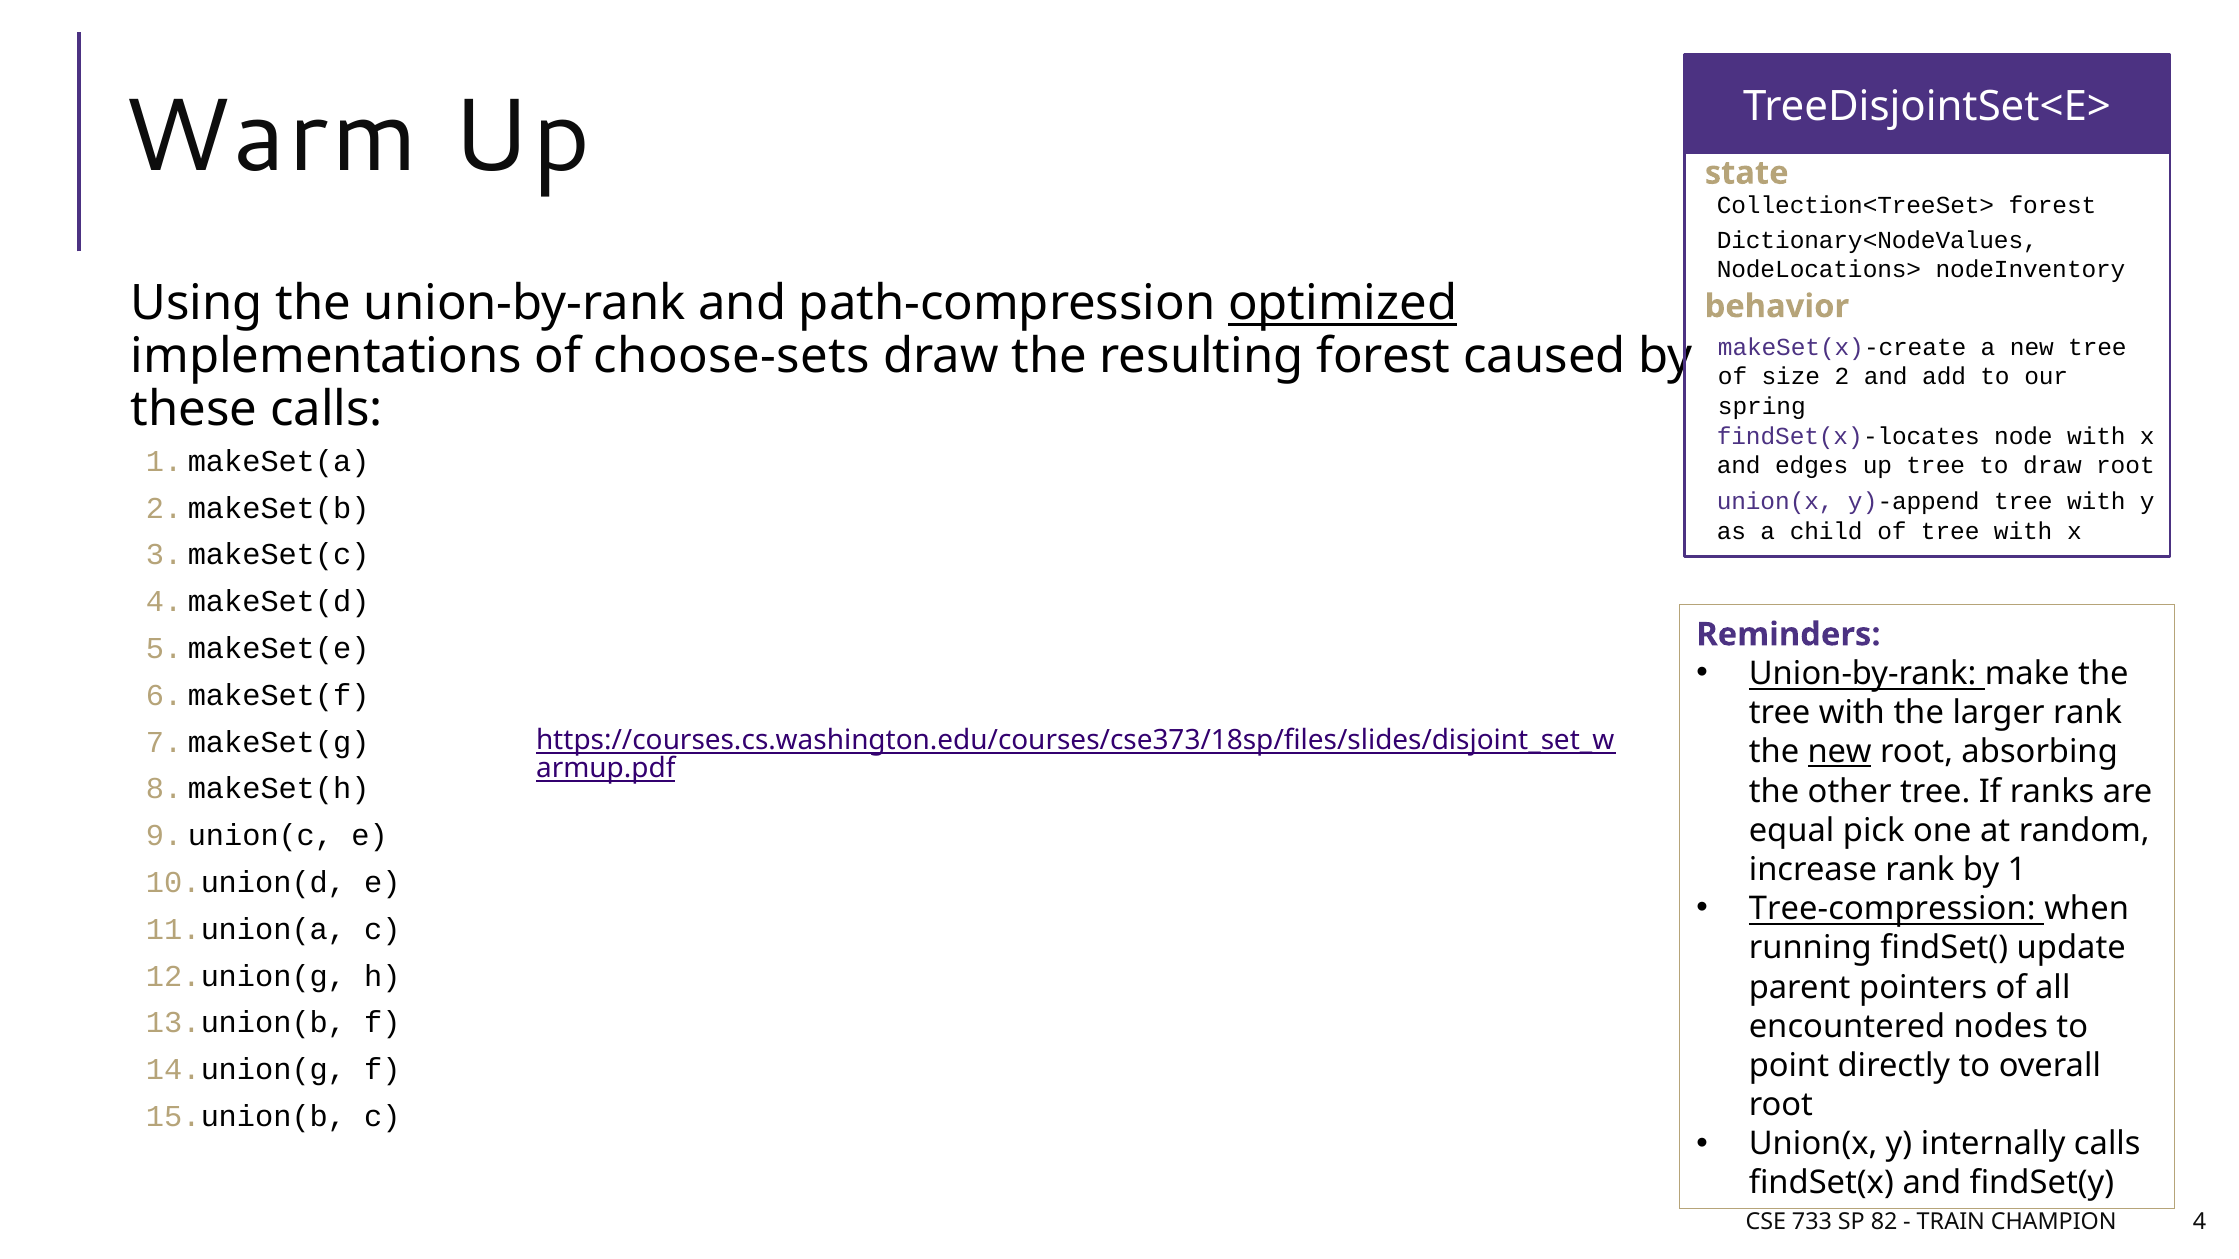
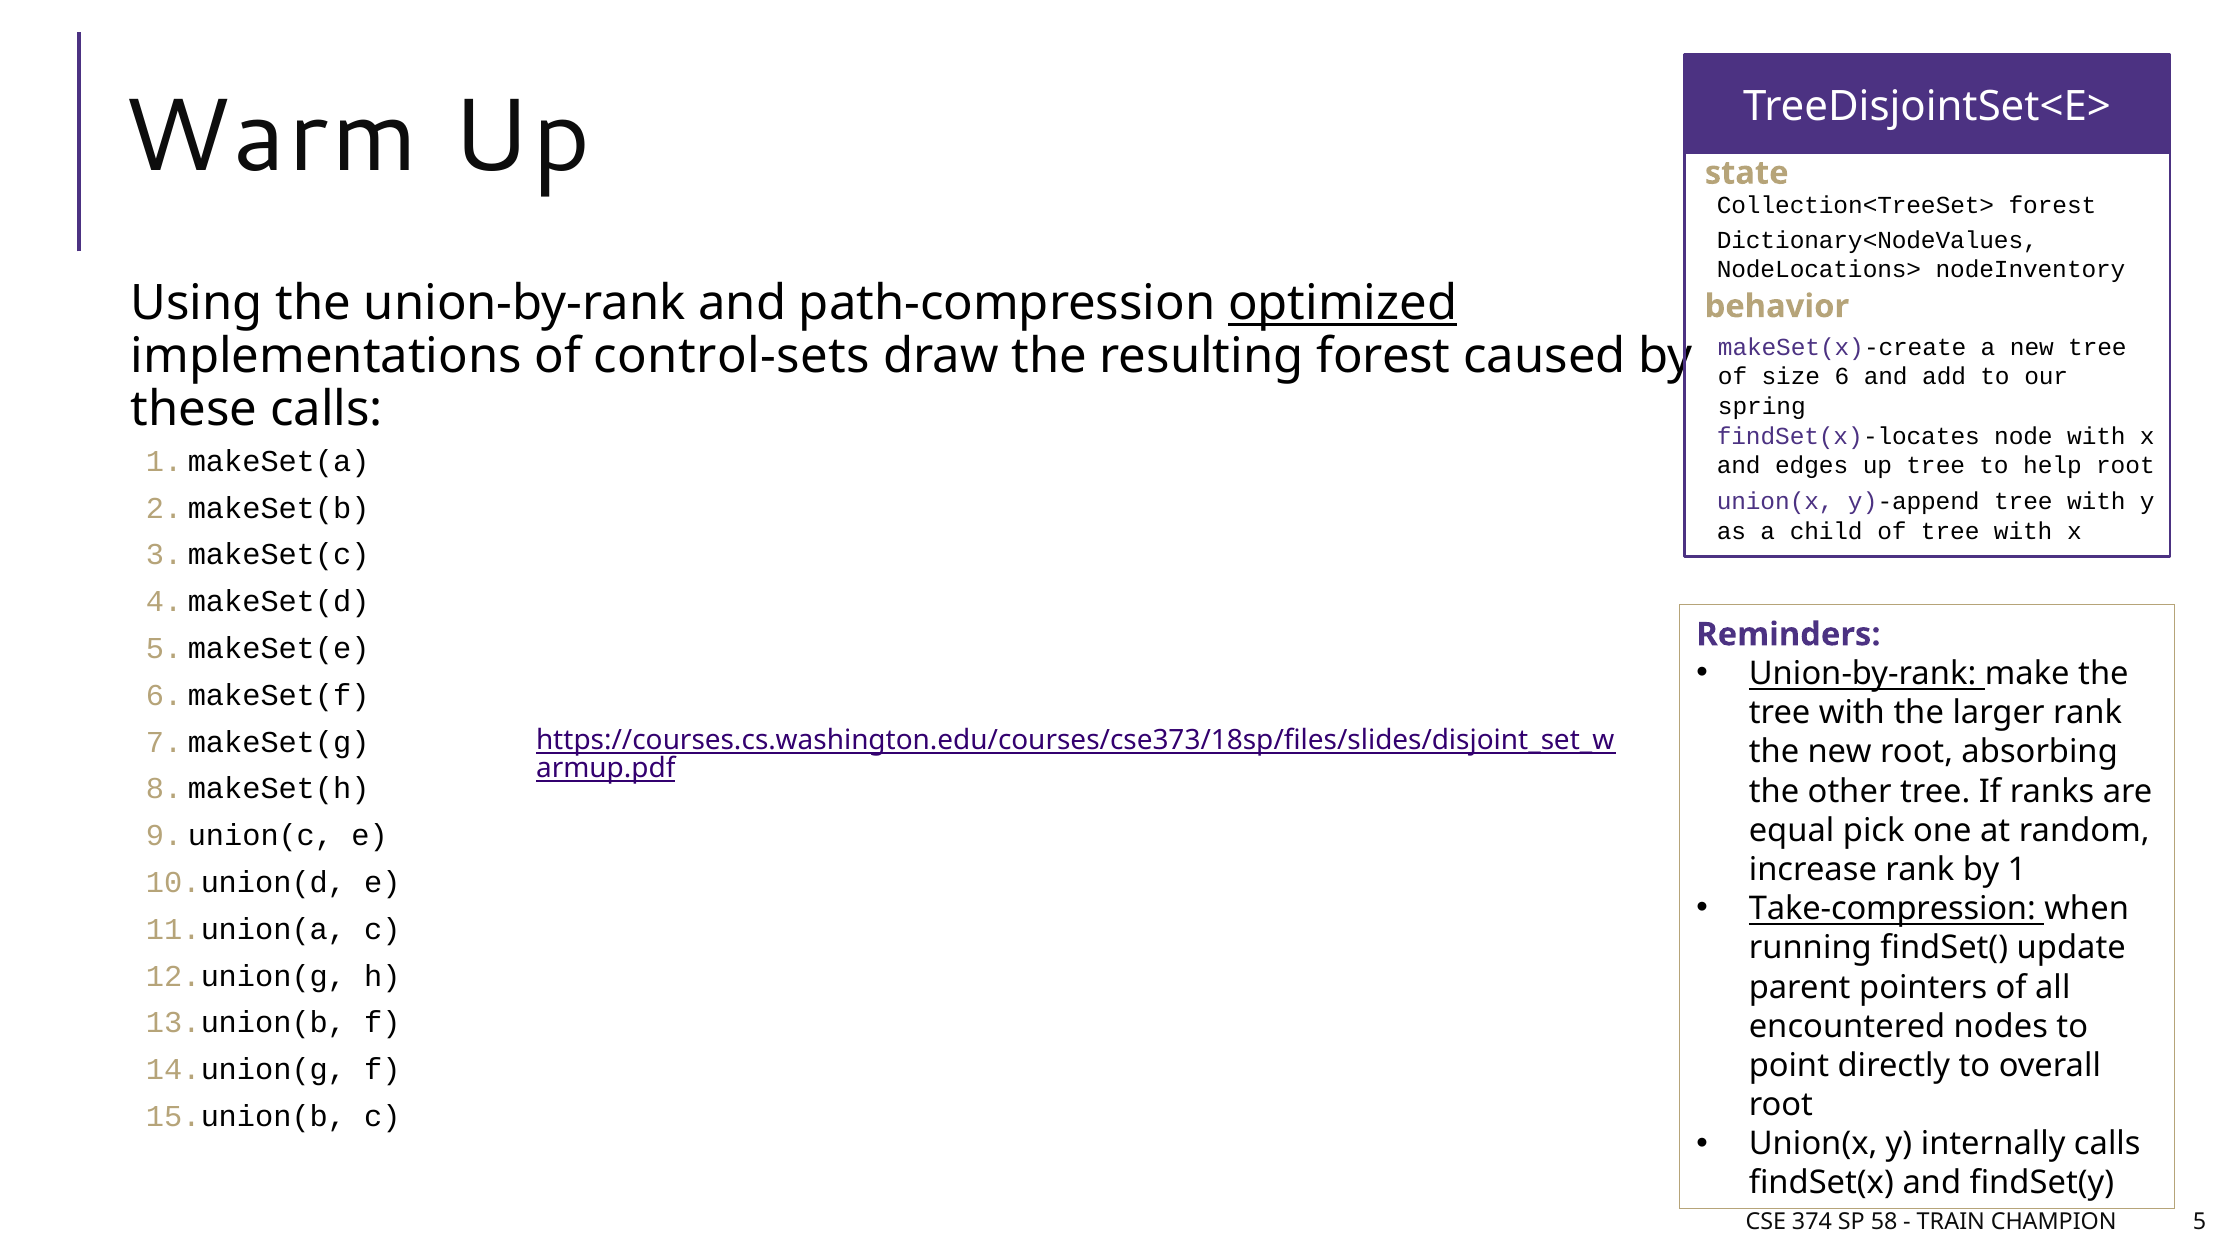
choose-sets: choose-sets -> control-sets (732, 356)
2: 2 -> 6 (1842, 377)
to draw: draw -> help (2053, 466)
new underline: present -> none (1840, 752)
Tree-compression: Tree-compression -> Take-compression (1892, 909)
733: 733 -> 374 (1812, 1223)
82: 82 -> 58 (1884, 1223)
4: 4 -> 5 (2199, 1223)
